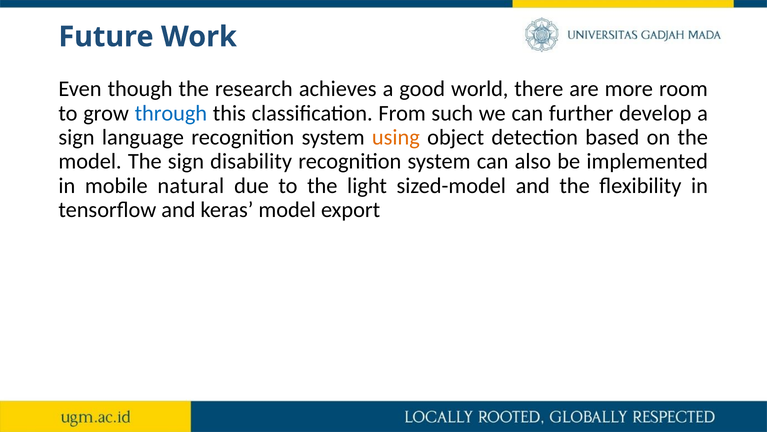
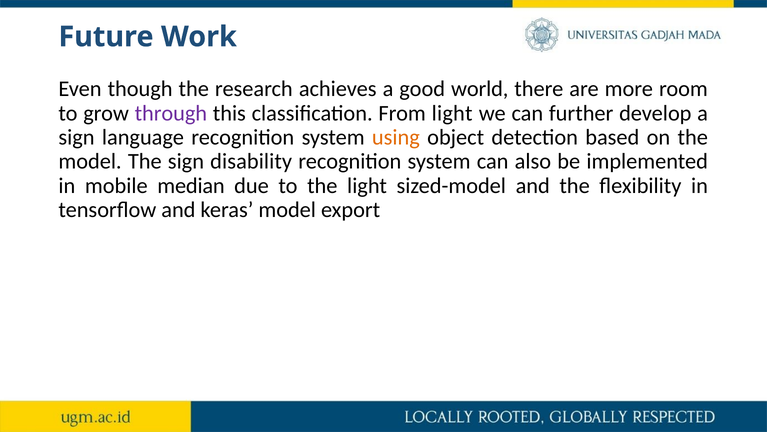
through colour: blue -> purple (171, 113)
From such: such -> light (452, 113)
natural: natural -> median (191, 186)
